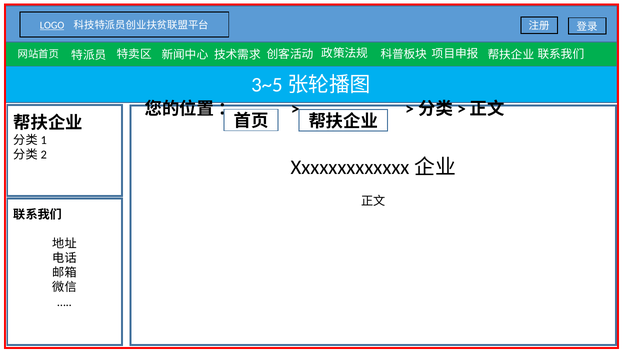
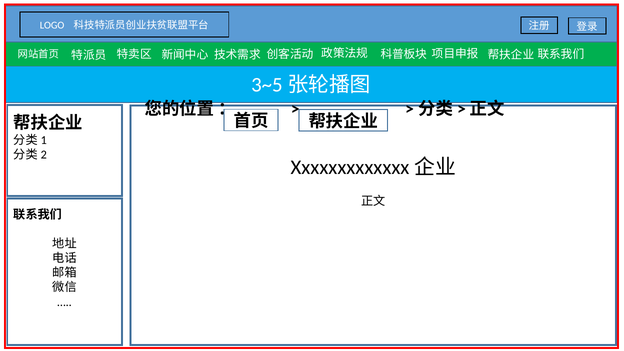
LOGO underline: present -> none (52, 25)
